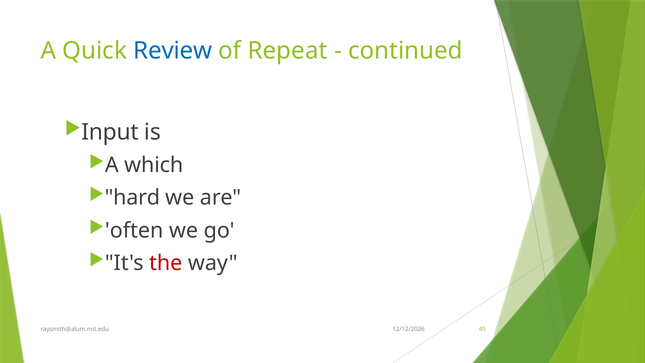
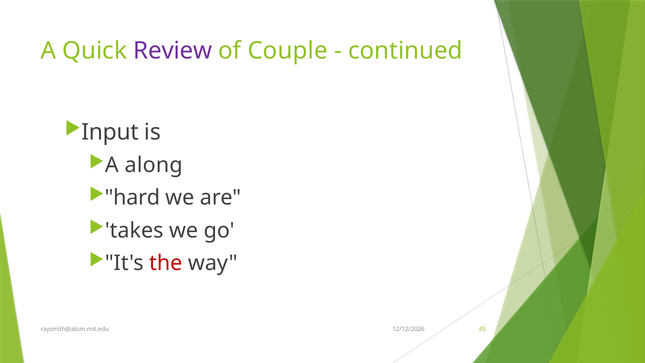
Review colour: blue -> purple (173, 51)
Repeat: Repeat -> Couple (288, 51)
which: which -> along (154, 165)
often: often -> takes (134, 230)
